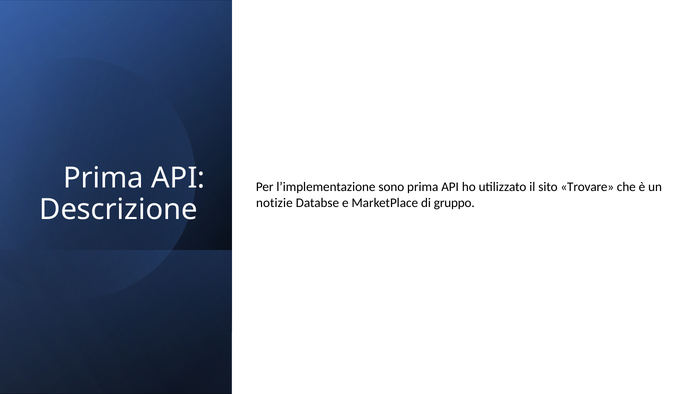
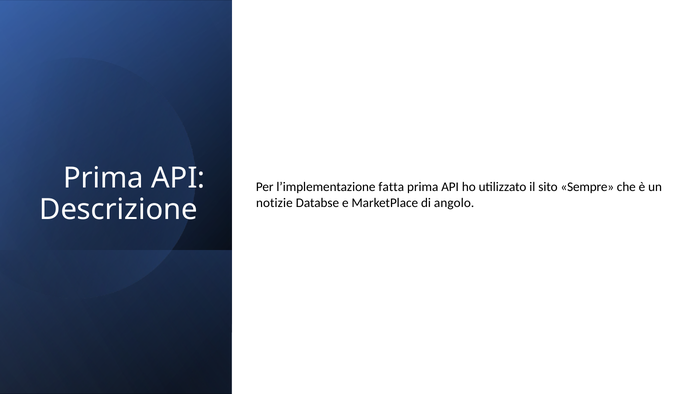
sono: sono -> fatta (391, 187)
Trovare: Trovare -> Sempre (587, 187)
gruppo: gruppo -> angolo (454, 203)
